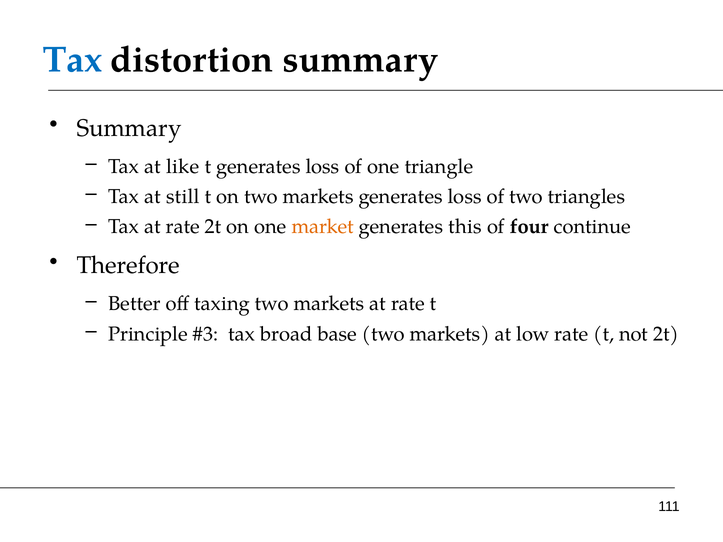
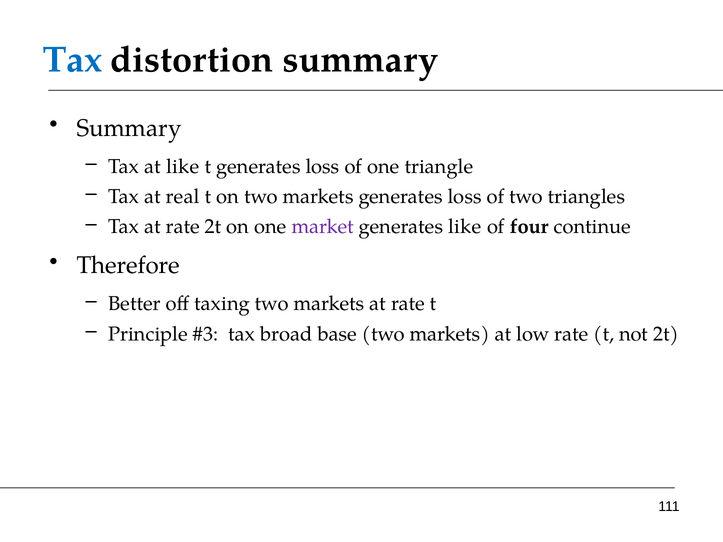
still: still -> real (183, 197)
market colour: orange -> purple (323, 227)
generates this: this -> like (465, 227)
